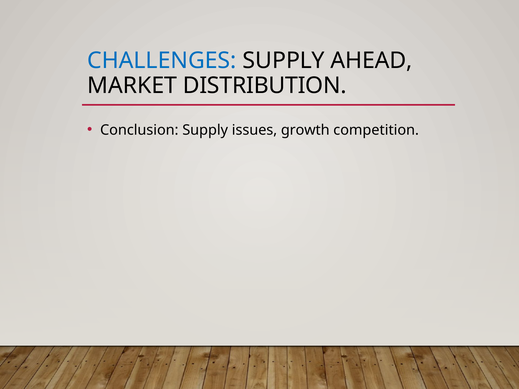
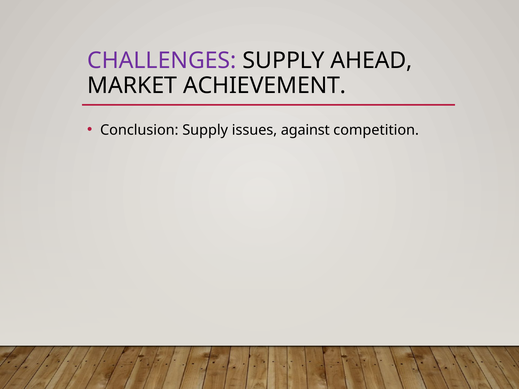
CHALLENGES colour: blue -> purple (162, 61)
DISTRIBUTION: DISTRIBUTION -> ACHIEVEMENT (265, 86)
growth: growth -> against (305, 130)
